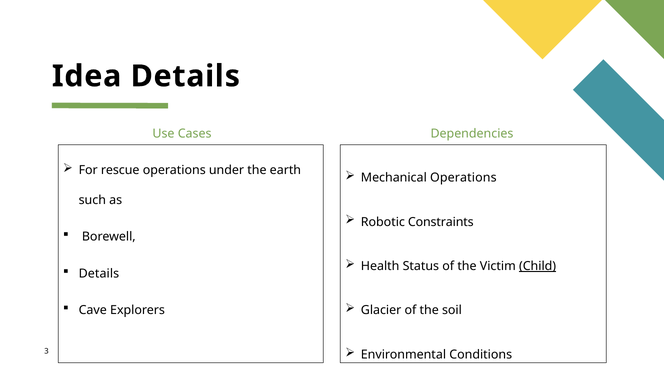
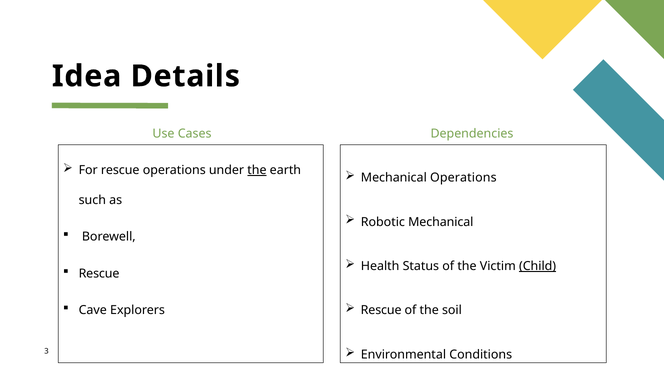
the underline: none -> present (257, 170)
Robotic Constraints: Constraints -> Mechanical (441, 222)
Details: Details -> Rescue (99, 274)
Glacier: Glacier -> Rescue (381, 311)
